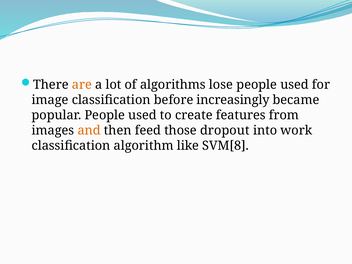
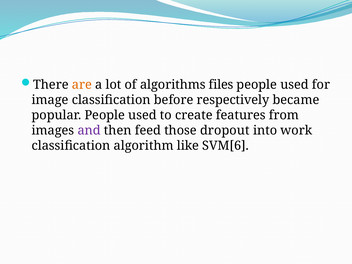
lose: lose -> files (221, 85)
increasingly: increasingly -> respectively (233, 100)
and colour: orange -> purple (89, 130)
SVM[8: SVM[8 -> SVM[6 (226, 146)
